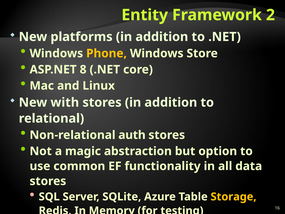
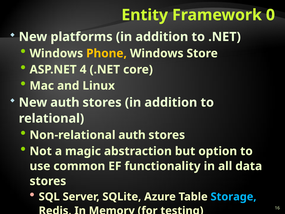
2: 2 -> 0 (270, 15)
8: 8 -> 4 (83, 69)
New with: with -> auth (65, 102)
Storage colour: yellow -> light blue (234, 197)
